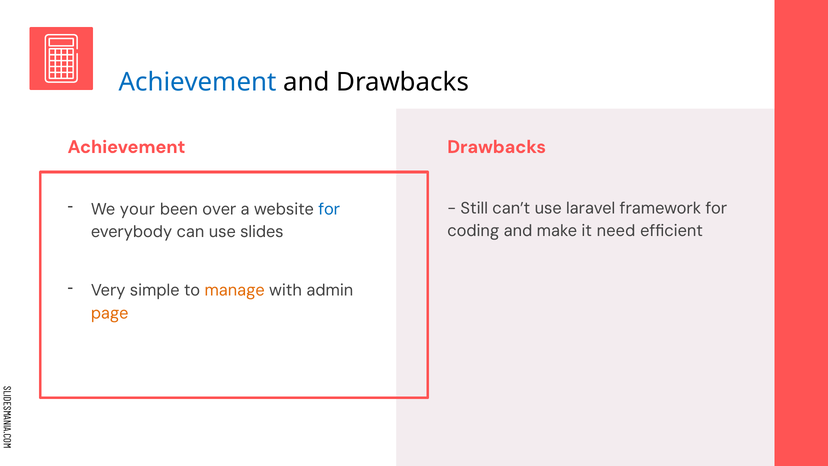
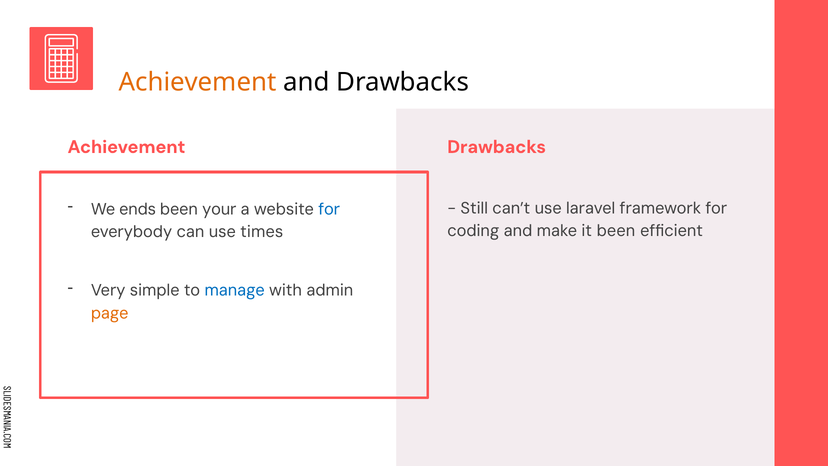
Achievement colour: blue -> orange (198, 82)
your: your -> ends (138, 209)
over: over -> your (219, 209)
it need: need -> been (616, 231)
slides: slides -> times (262, 232)
manage colour: orange -> blue (235, 290)
